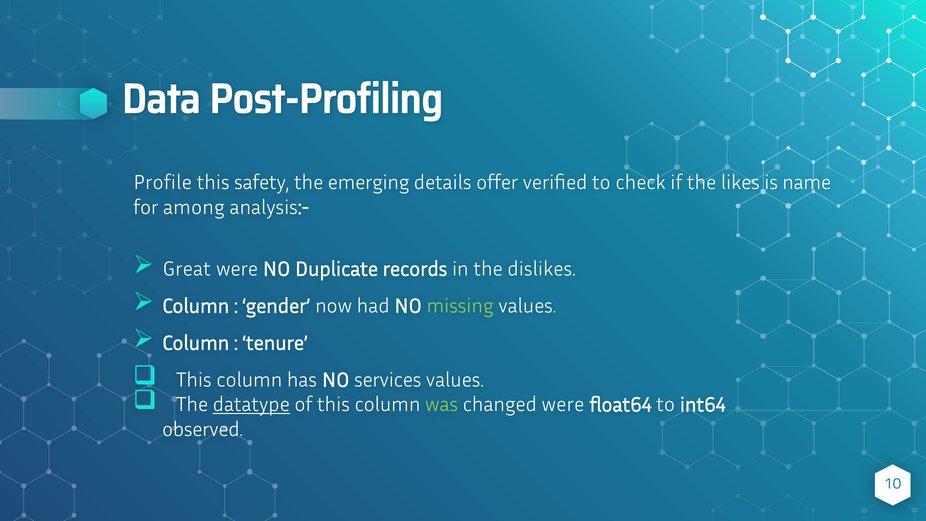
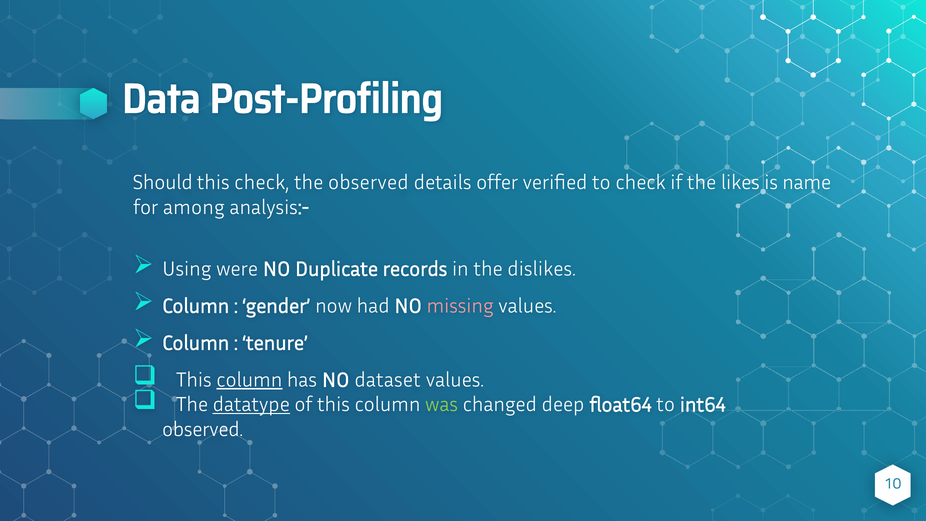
Profile: Profile -> Should (163, 183)
this safety: safety -> check (262, 183)
the emerging: emerging -> observed (368, 183)
Great: Great -> Using (187, 269)
missing colour: light green -> pink (460, 306)
column underline: none -> present (249, 380)
services: services -> dataset (388, 380)
changed were: were -> deep (563, 405)
